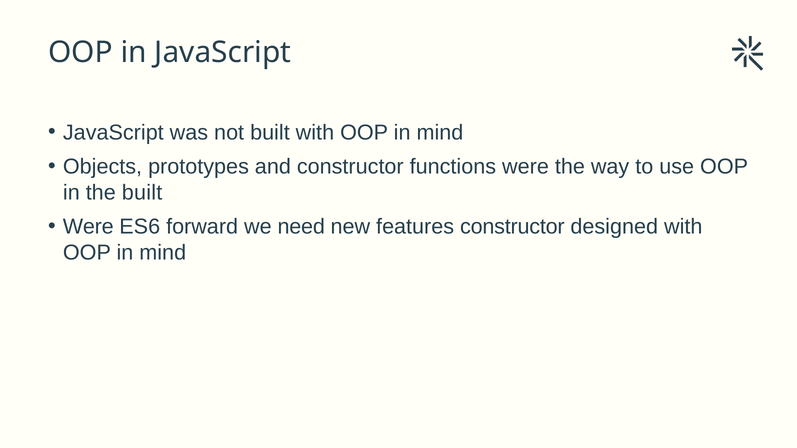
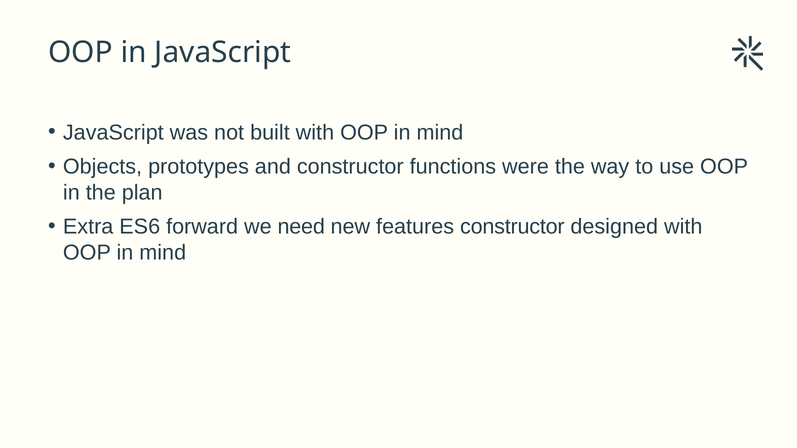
the built: built -> plan (142, 193)
Were: Were -> Extra (88, 227)
